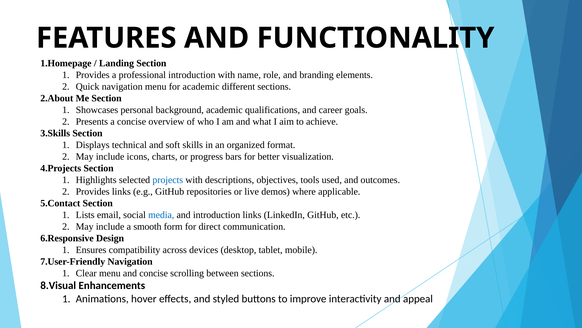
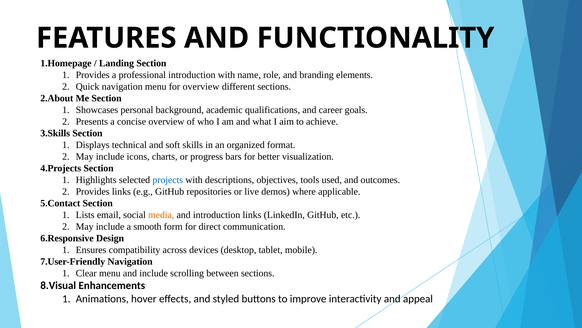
for academic: academic -> overview (201, 87)
media colour: blue -> orange (161, 215)
and concise: concise -> include (154, 273)
